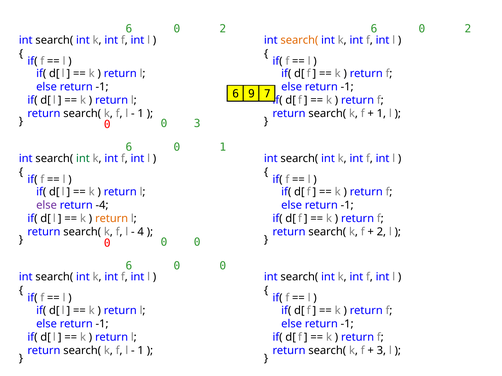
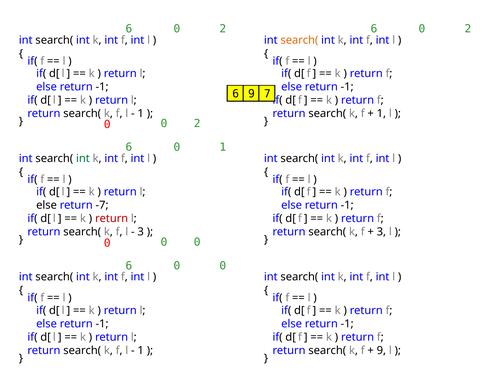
3: 3 -> 2 (197, 124)
else colour: purple -> black (47, 206)
-4: -4 -> -7 (102, 206)
return colour: orange -> red (112, 219)
4: 4 -> 3 (141, 232)
2: 2 -> 3 (381, 232)
3: 3 -> 9 (381, 351)
